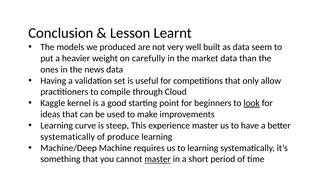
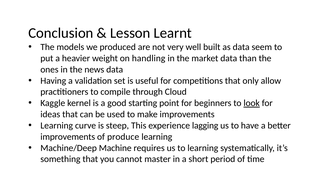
carefully: carefully -> handling (149, 58)
experience master: master -> lagging (205, 126)
systematically: systematically -> improvements (68, 137)
master underline: present -> none (158, 159)
